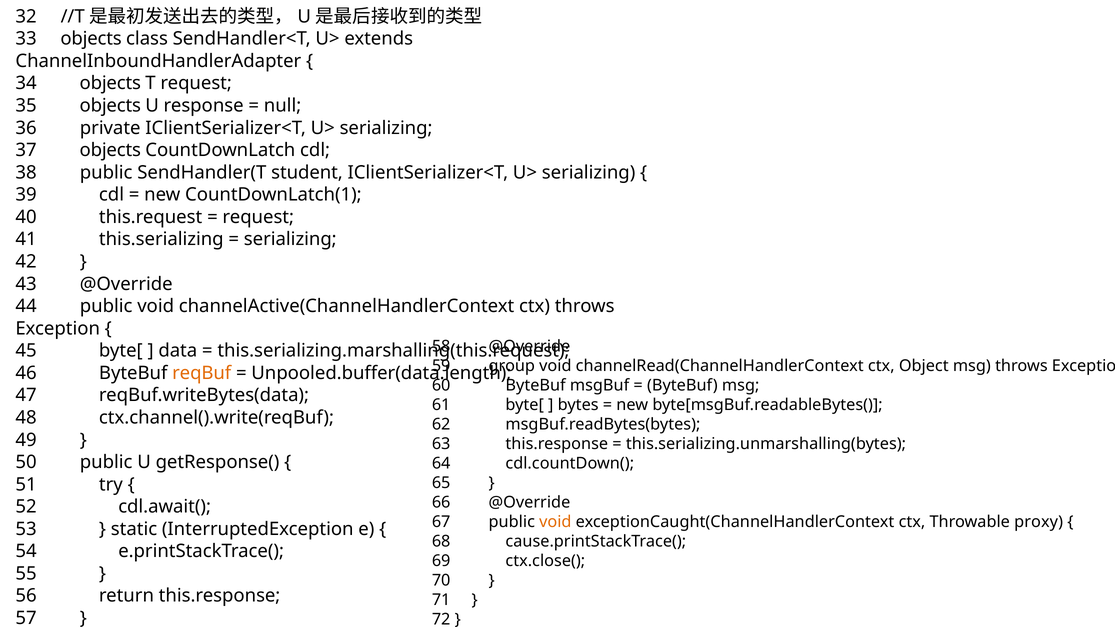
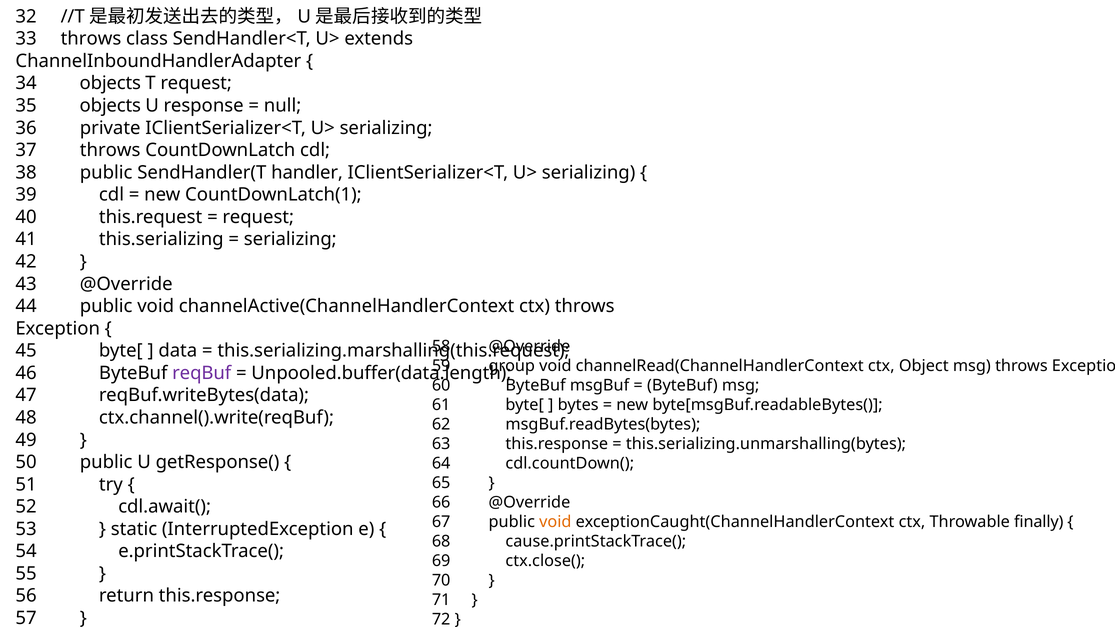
33 objects: objects -> throws (91, 39)
37 objects: objects -> throws (110, 150)
student: student -> handler (307, 173)
reqBuf colour: orange -> purple (202, 373)
proxy: proxy -> finally (1039, 522)
